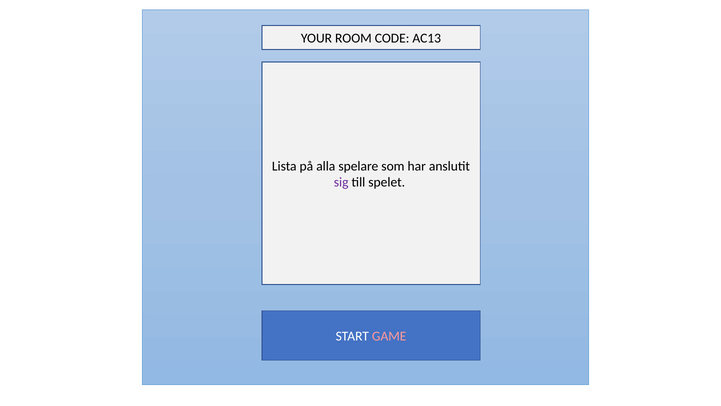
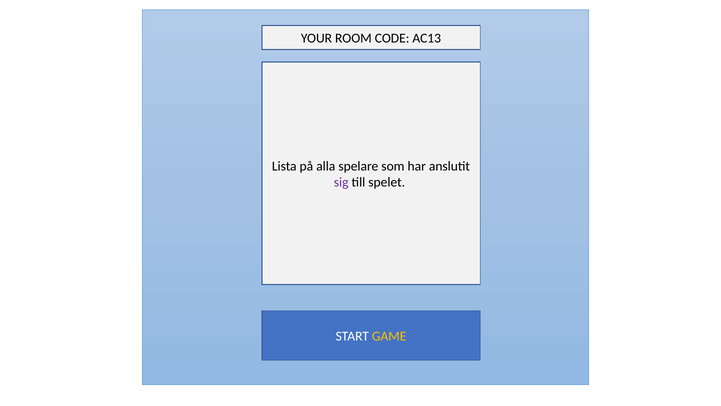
GAME colour: pink -> yellow (389, 336)
